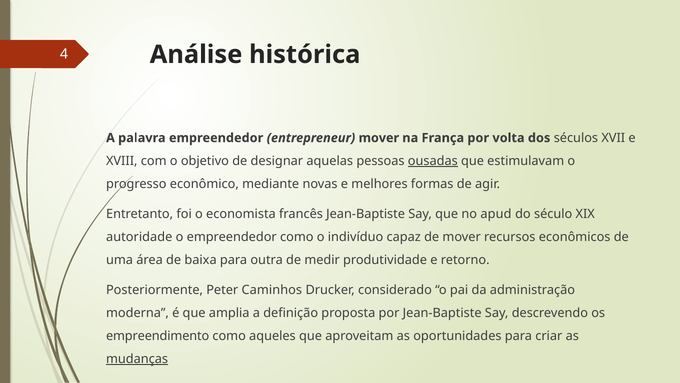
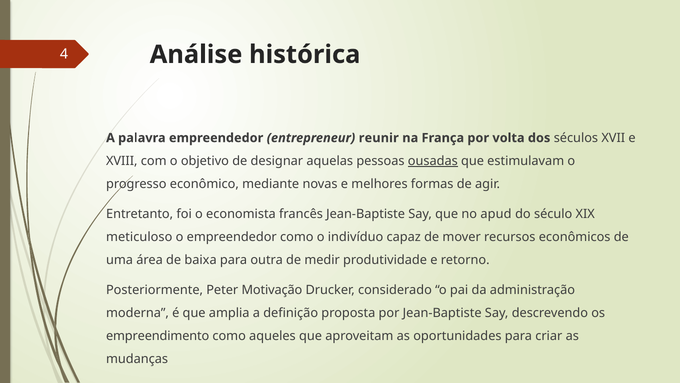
entrepreneur mover: mover -> reunir (379, 138)
autoridade: autoridade -> meticuloso (139, 237)
Caminhos: Caminhos -> Motivação (272, 290)
mudanças underline: present -> none (137, 358)
